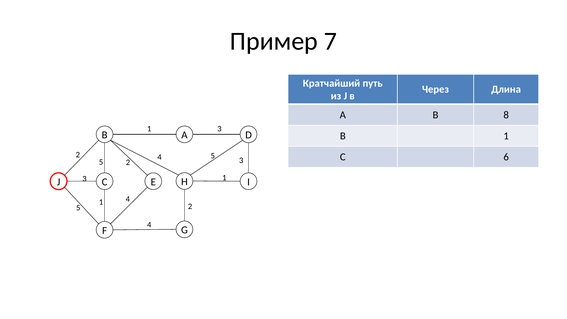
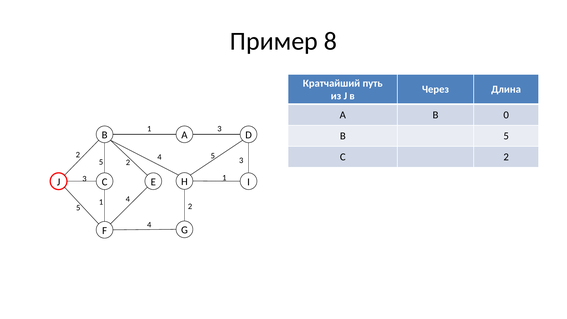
Пример 7: 7 -> 8 (330, 41)
B 8: 8 -> 0 (506, 115)
B 1: 1 -> 5 (506, 136)
C 6: 6 -> 2 (506, 157)
